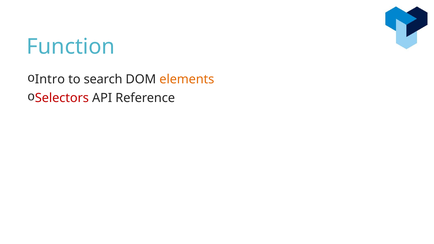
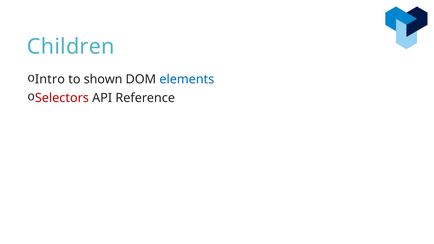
Function: Function -> Children (71, 47)
search: search -> shown (103, 79)
elements colour: orange -> blue (187, 79)
